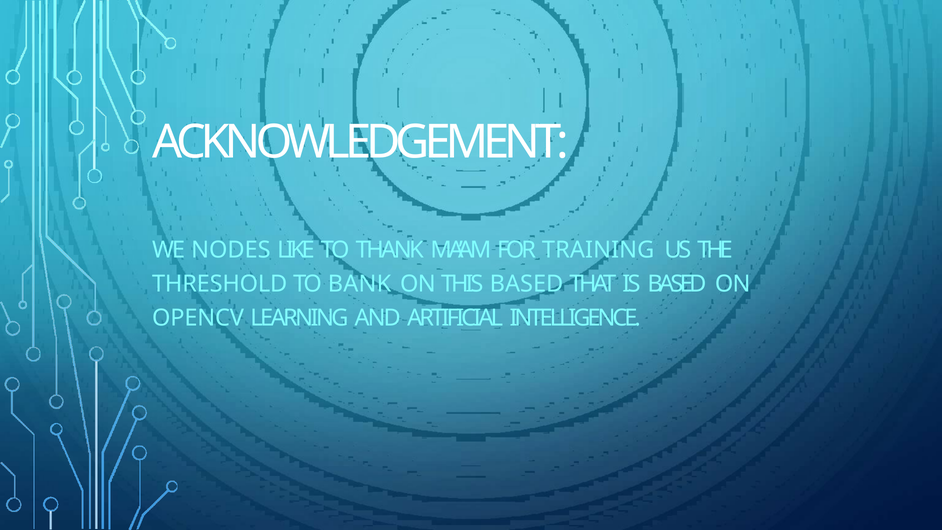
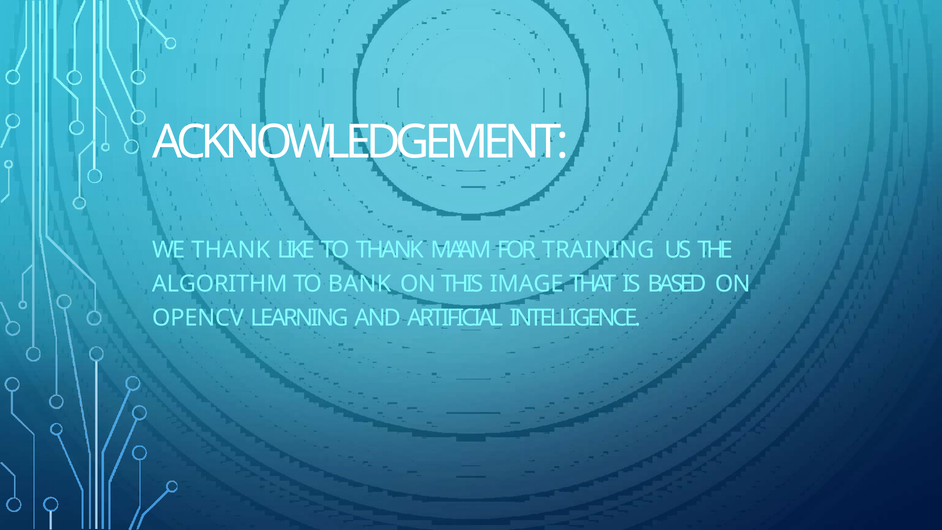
WE NODES: NODES -> THANK (231, 250)
THRESHOLD: THRESHOLD -> ALGORITHM (220, 284)
THIS BASED: BASED -> IMAGE (527, 284)
